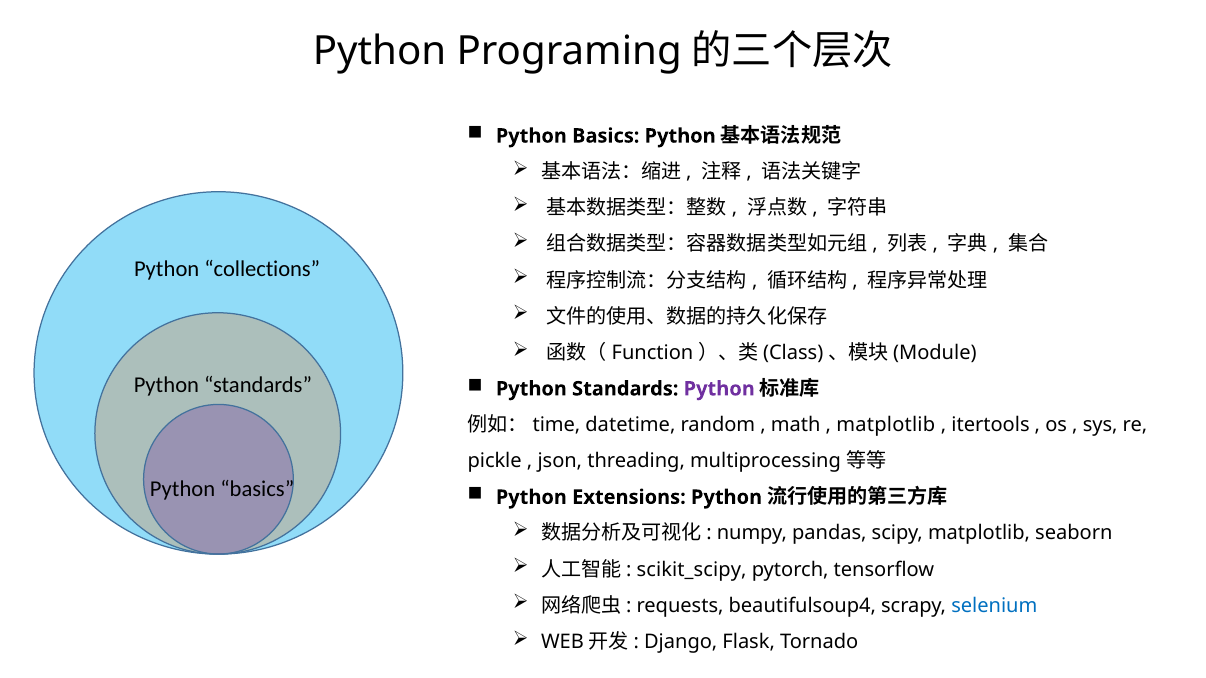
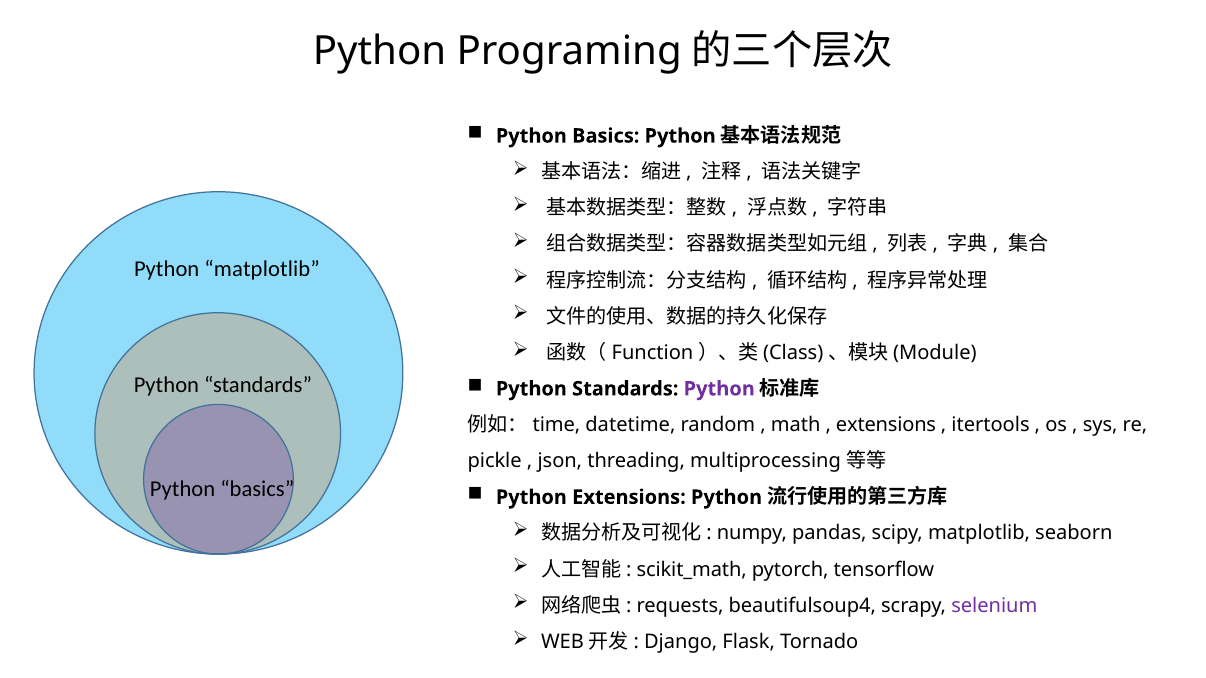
Python collections: collections -> matplotlib (262, 269)
matplotlib: matplotlib -> extensions (886, 425)
scikit_scipy: scikit_scipy -> scikit_math (692, 570)
selenium colour: blue -> purple (994, 606)
